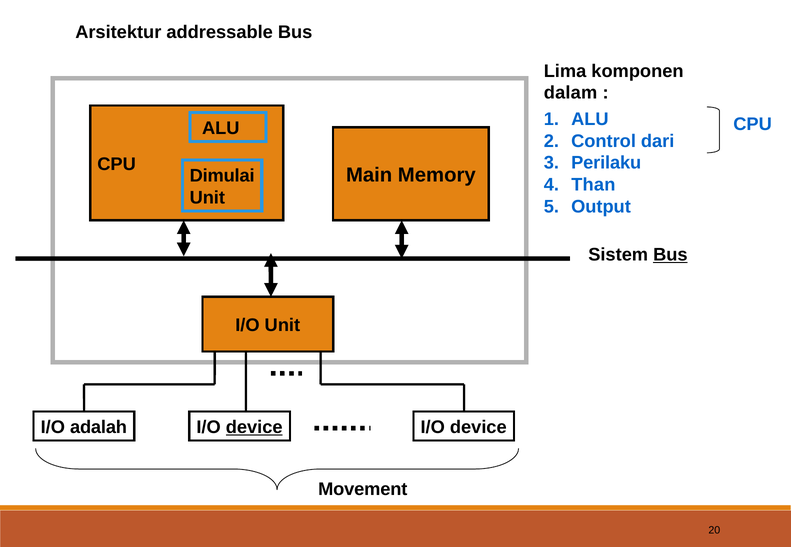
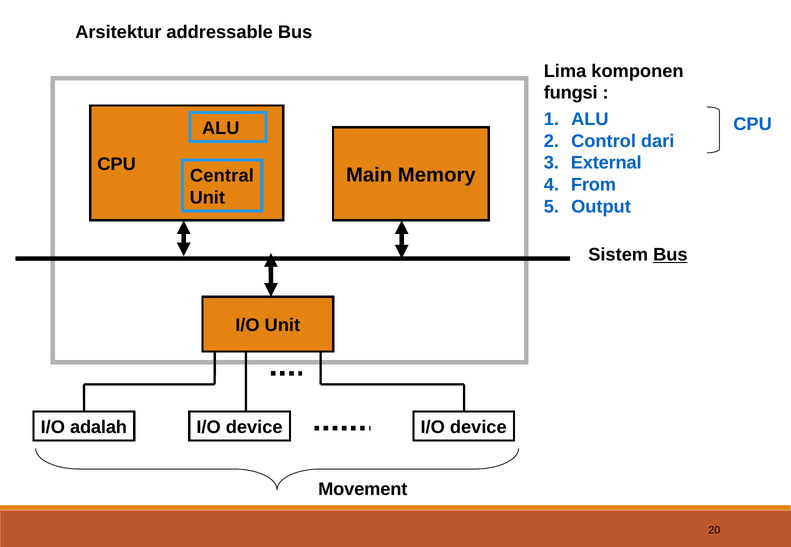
dalam: dalam -> fungsi (571, 93)
Perilaku: Perilaku -> External (606, 163)
Dimulai: Dimulai -> Central (222, 176)
Than: Than -> From (594, 185)
device underline: present -> none (254, 428)
